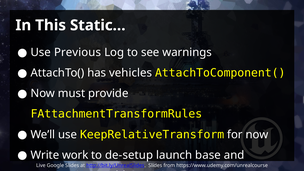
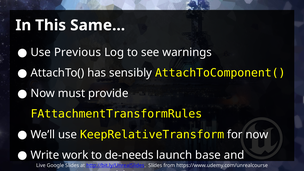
Static…: Static… -> Same… (98, 25)
vehicles: vehicles -> sensibly (131, 73)
de-setup: de-setup -> de-needs (129, 155)
